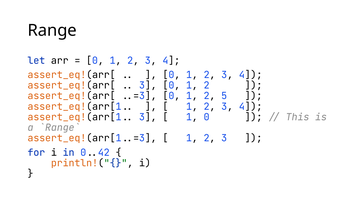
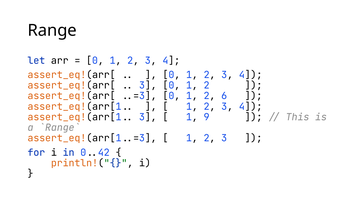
5: 5 -> 6 (224, 96)
1 0: 0 -> 9 (207, 117)
